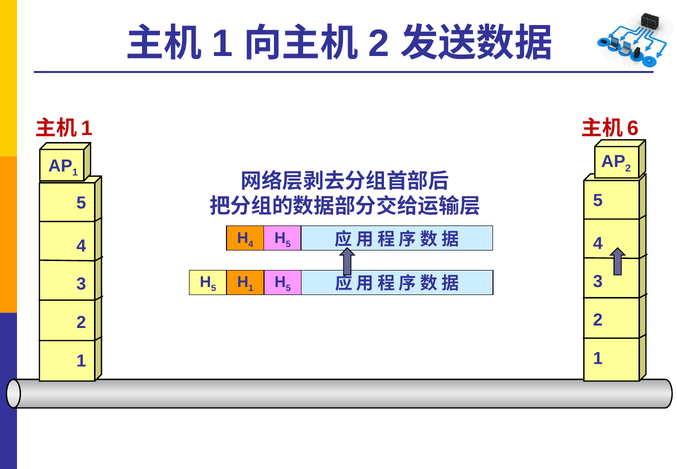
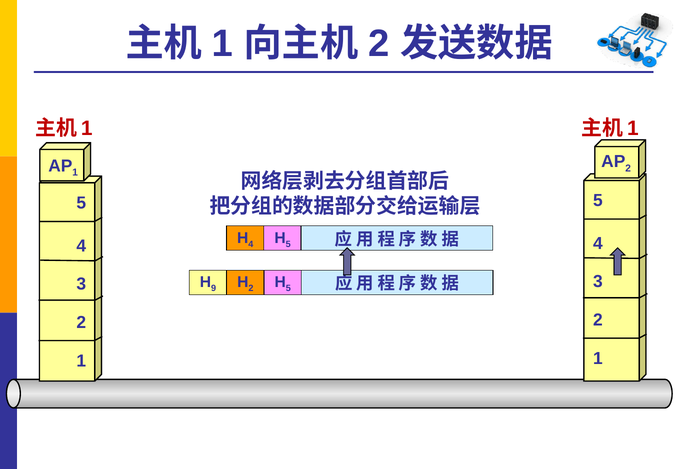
6: 6 -> 1 (633, 128)
5: 5 -> 9 (214, 288)
1: 1 -> 2 (251, 288)
